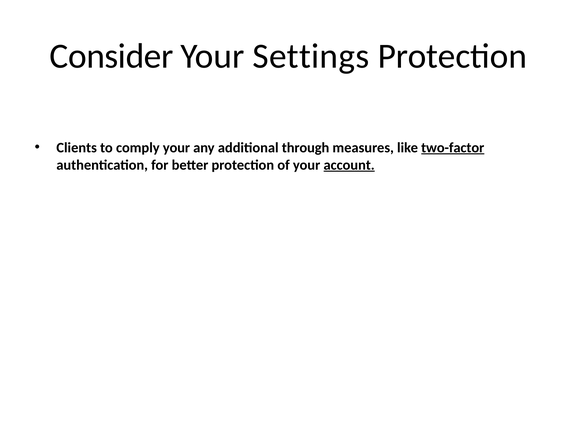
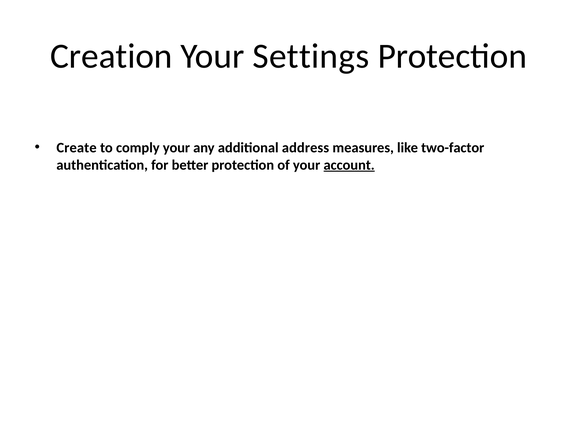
Consider: Consider -> Creation (111, 56)
Clients: Clients -> Create (77, 147)
through: through -> address (305, 147)
two-factor underline: present -> none (453, 147)
